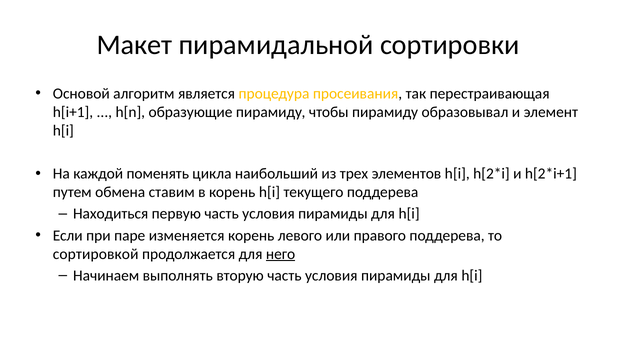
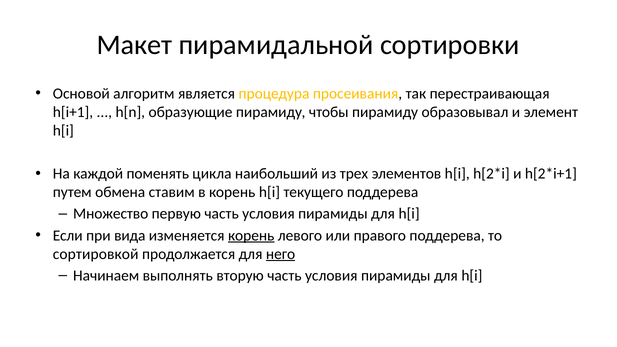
Находиться: Находиться -> Множество (111, 214)
паре: паре -> вида (130, 236)
корень underline: none -> present (251, 236)
